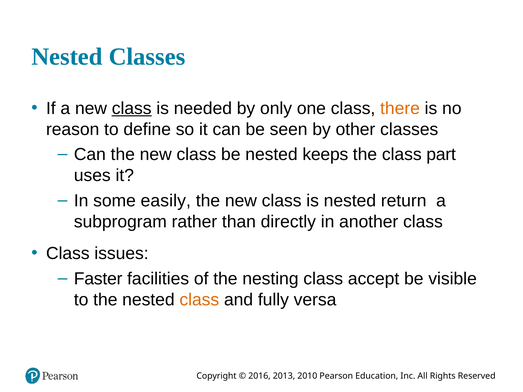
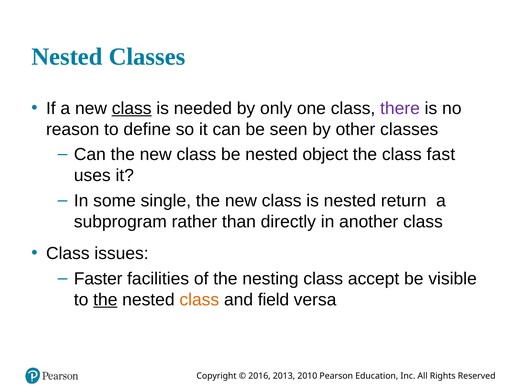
there colour: orange -> purple (400, 108)
keeps: keeps -> object (325, 155)
part: part -> fast (441, 155)
easily: easily -> single (166, 201)
the underline: none -> present (105, 300)
fully: fully -> field (273, 300)
